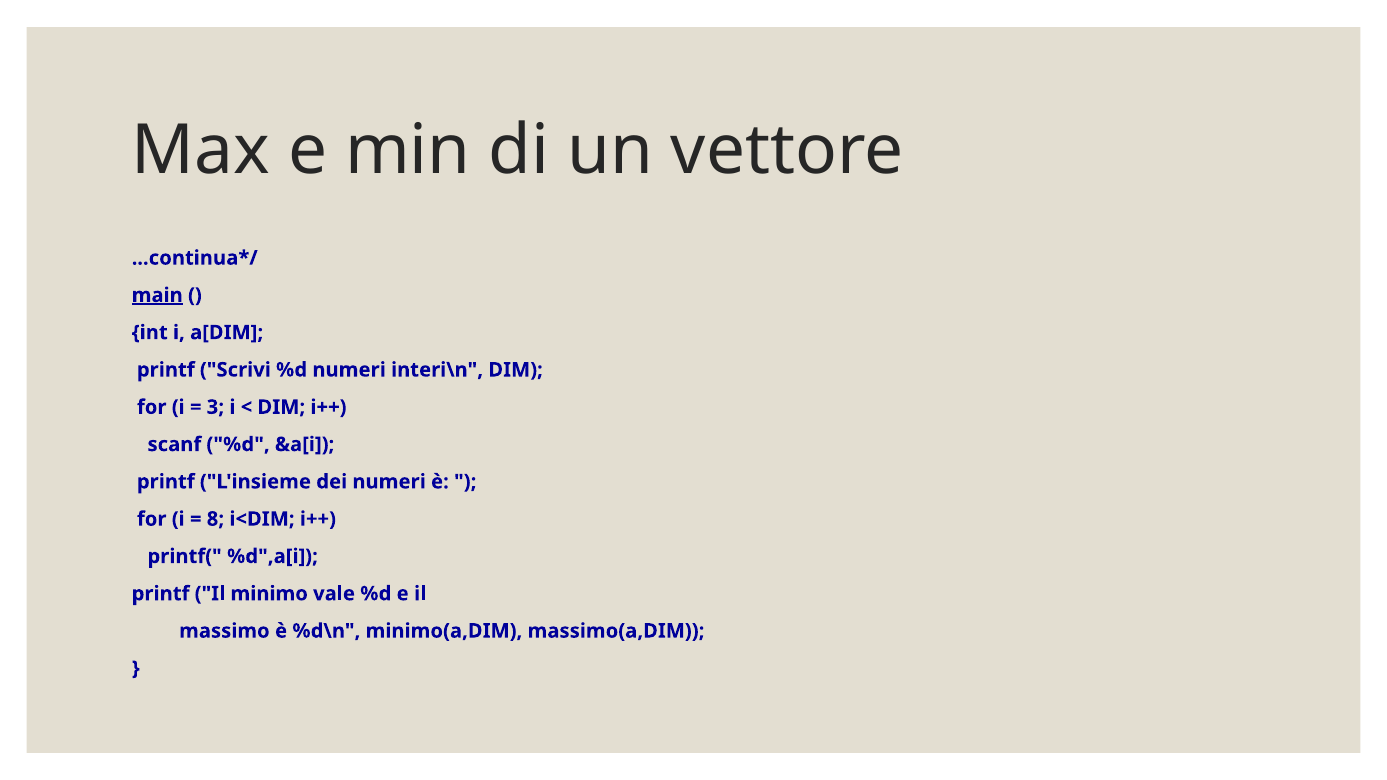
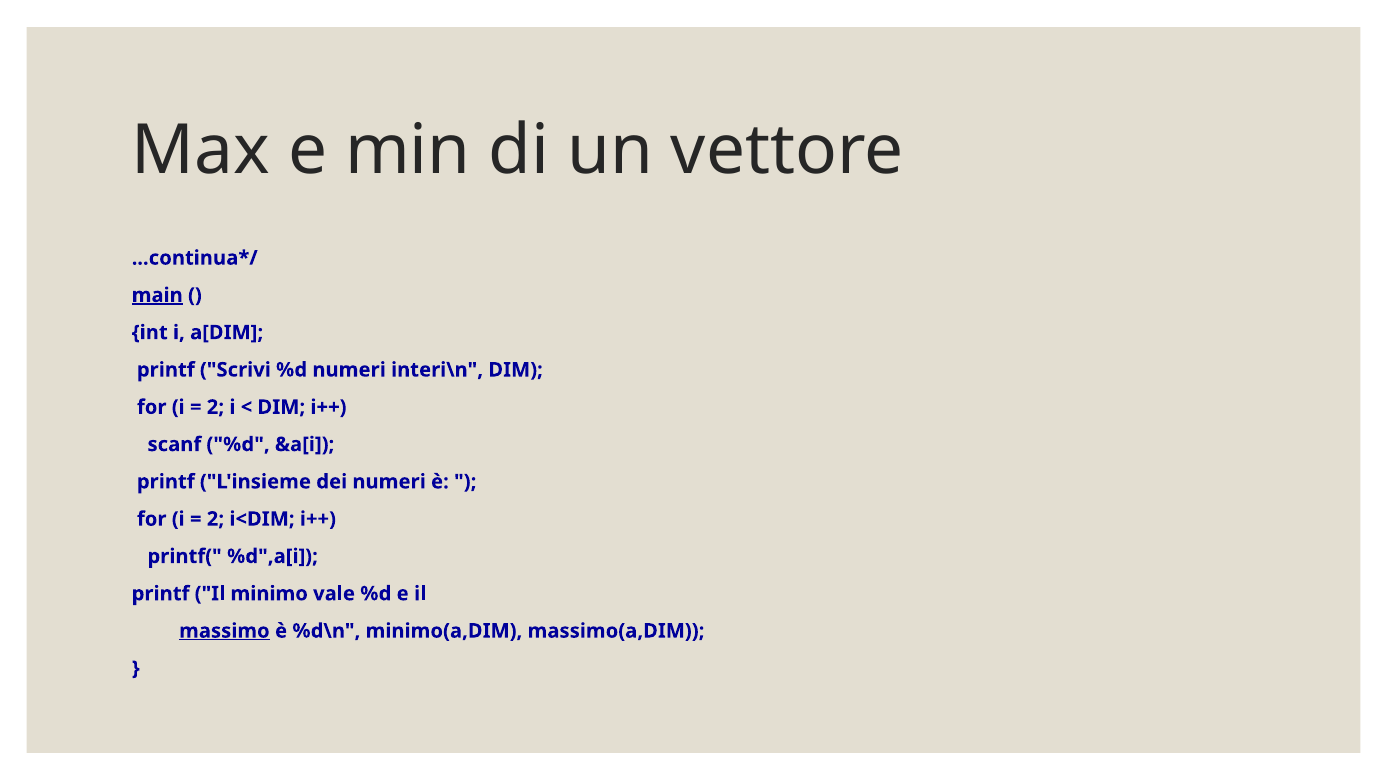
3: 3 -> 2 (215, 407)
8: 8 -> 2 (215, 519)
massimo underline: none -> present (224, 631)
